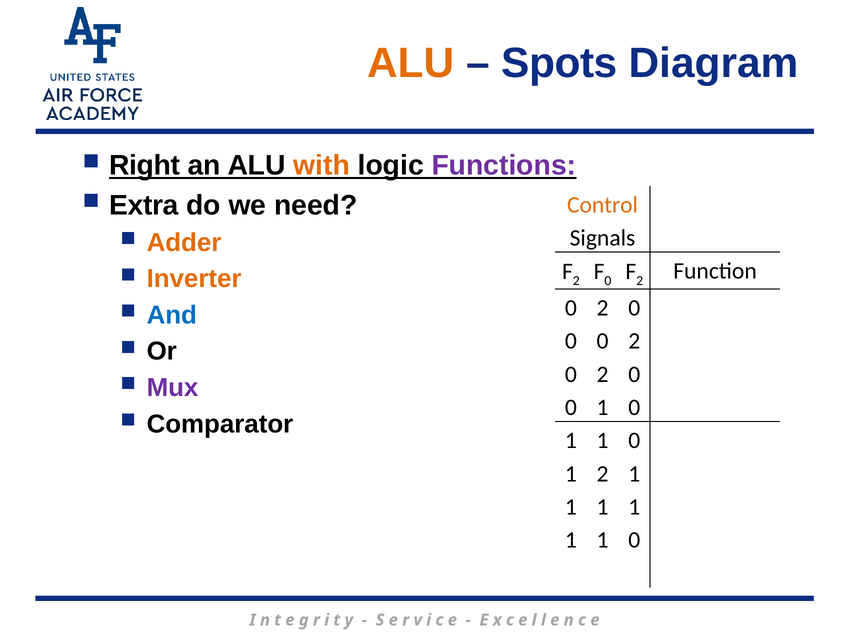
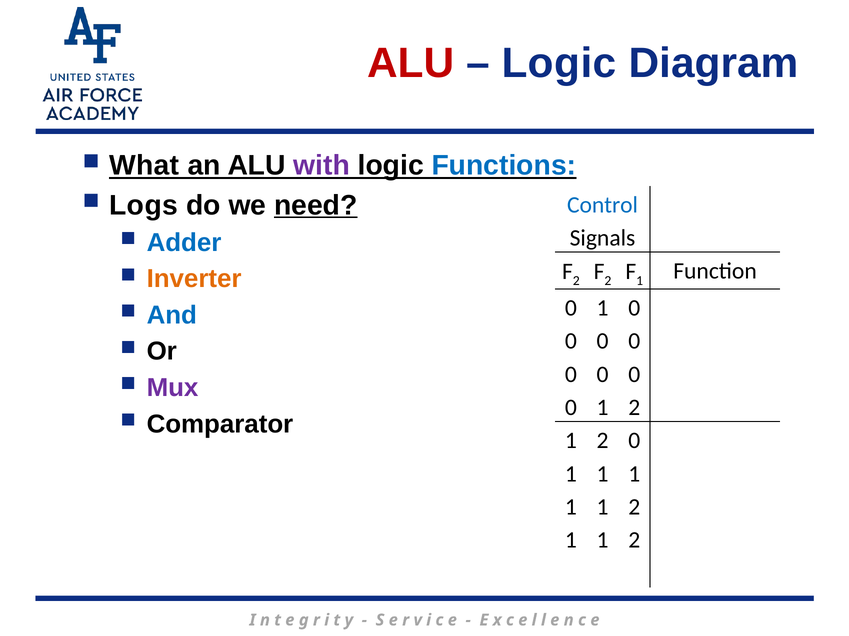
ALU colour: orange -> red (411, 63)
Spots: Spots -> Logic (559, 63)
Right: Right -> What (144, 166)
with colour: orange -> purple (322, 166)
Functions colour: purple -> blue (504, 166)
Extra: Extra -> Logs (144, 205)
need underline: none -> present (316, 205)
Control colour: orange -> blue (603, 205)
Adder colour: orange -> blue (184, 243)
0: 0 -> 2 (608, 281)
2: 2 -> 1 (640, 281)
2: 2 -> 1 (603, 308)
2: 2 -> 0 (634, 342)
2: 2 -> 0 (603, 375)
0 1 0: 0 -> 2 (634, 408)
1: 1 -> 2 (603, 441)
2: 2 -> 1 (603, 474)
1: 1 -> 2 (634, 508)
0: 0 -> 2 (634, 541)
